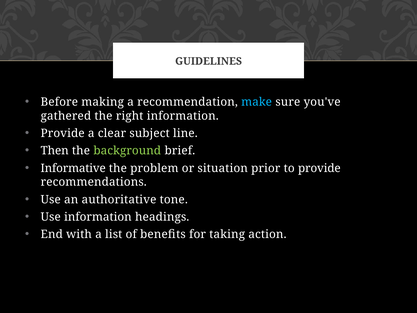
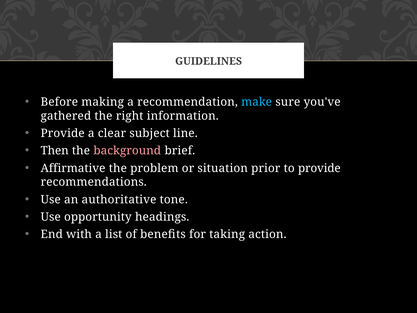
background colour: light green -> pink (127, 151)
Informative: Informative -> Affirmative (73, 168)
Use information: information -> opportunity (98, 217)
